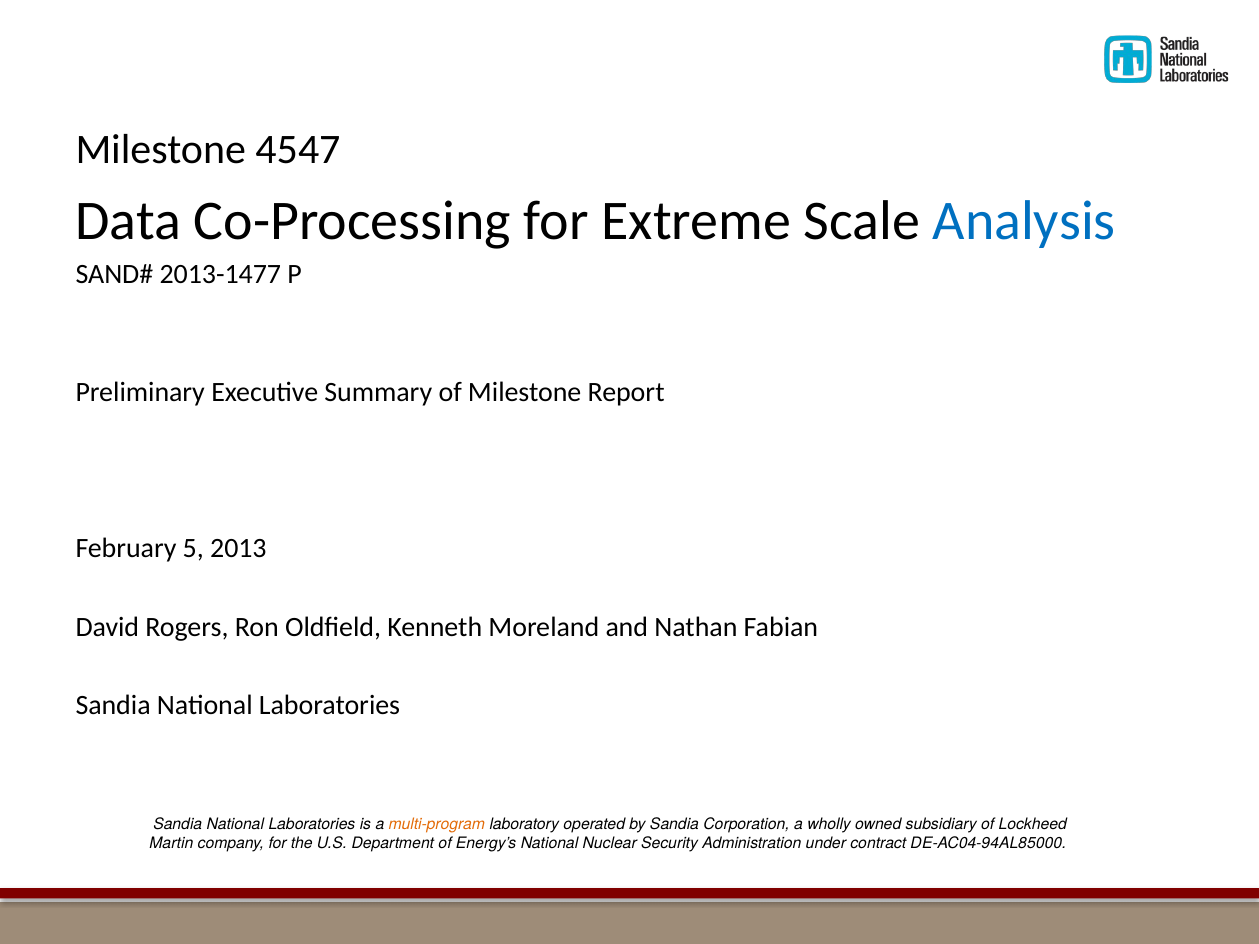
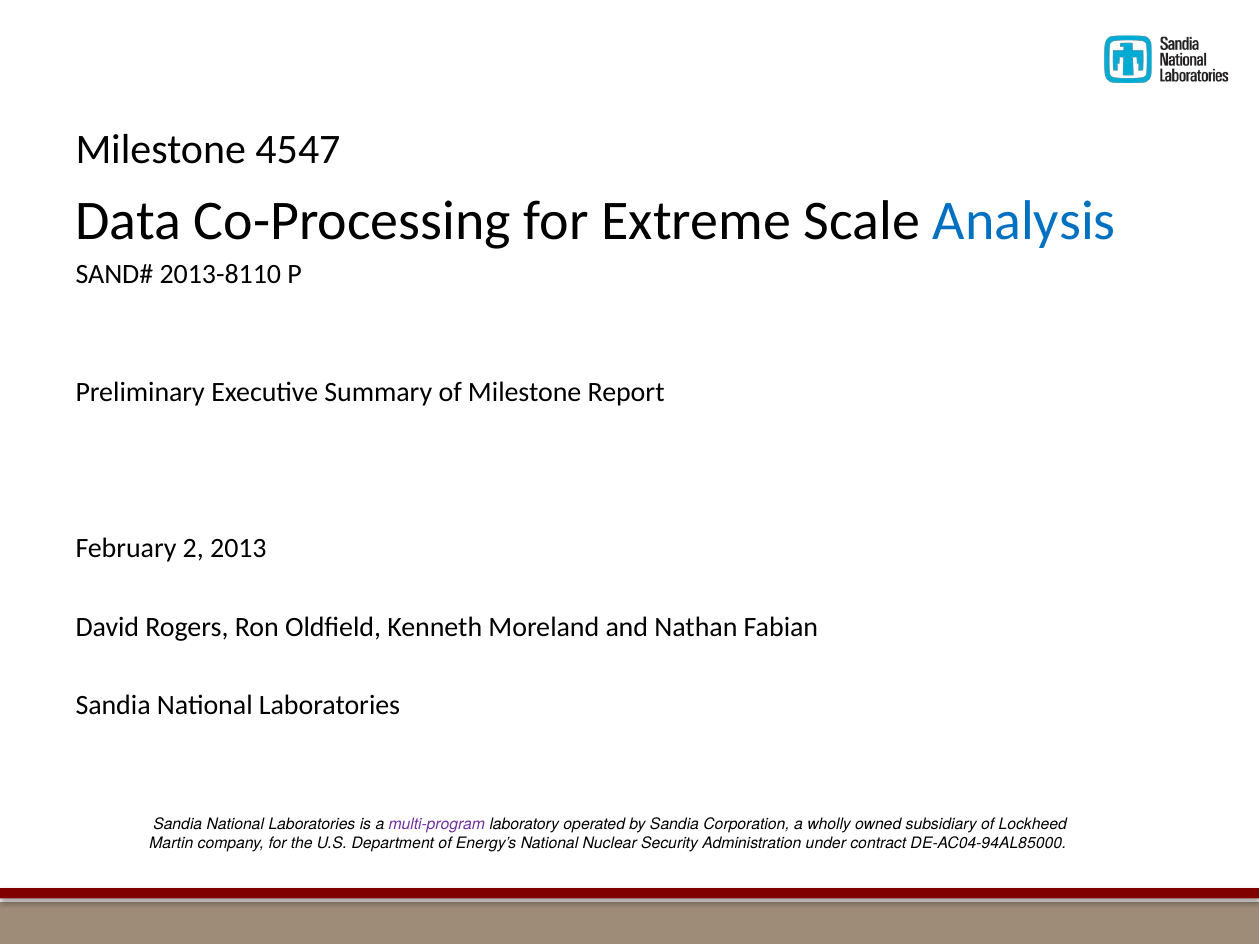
2013-1477: 2013-1477 -> 2013-8110 (220, 275)
5: 5 -> 2 (193, 549)
multi-program colour: orange -> purple (437, 824)
